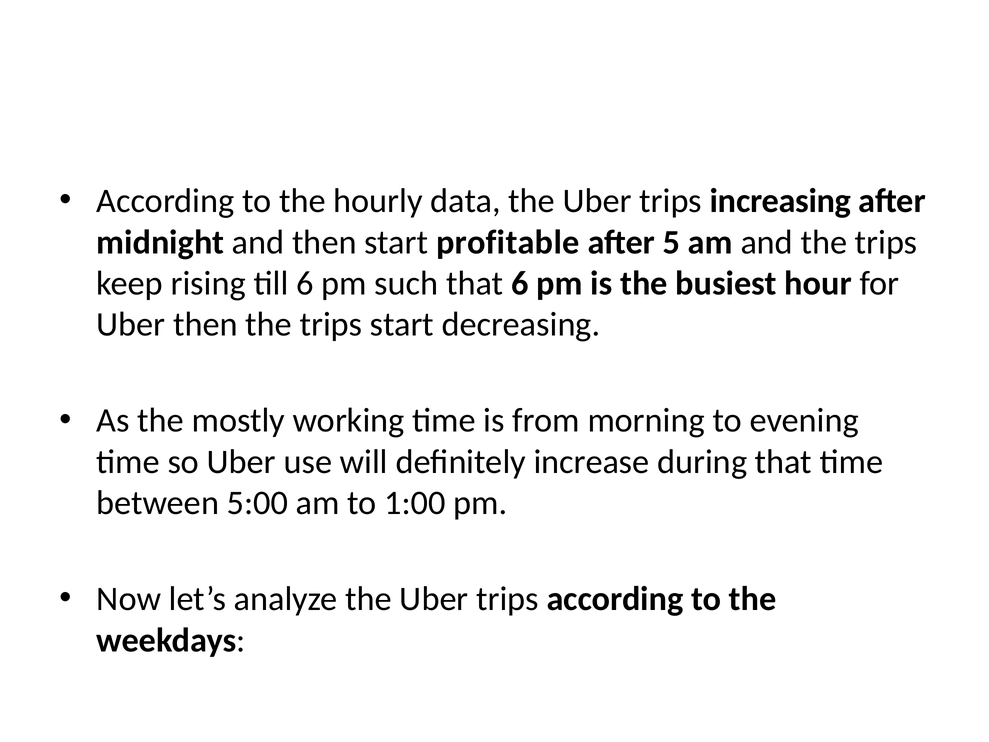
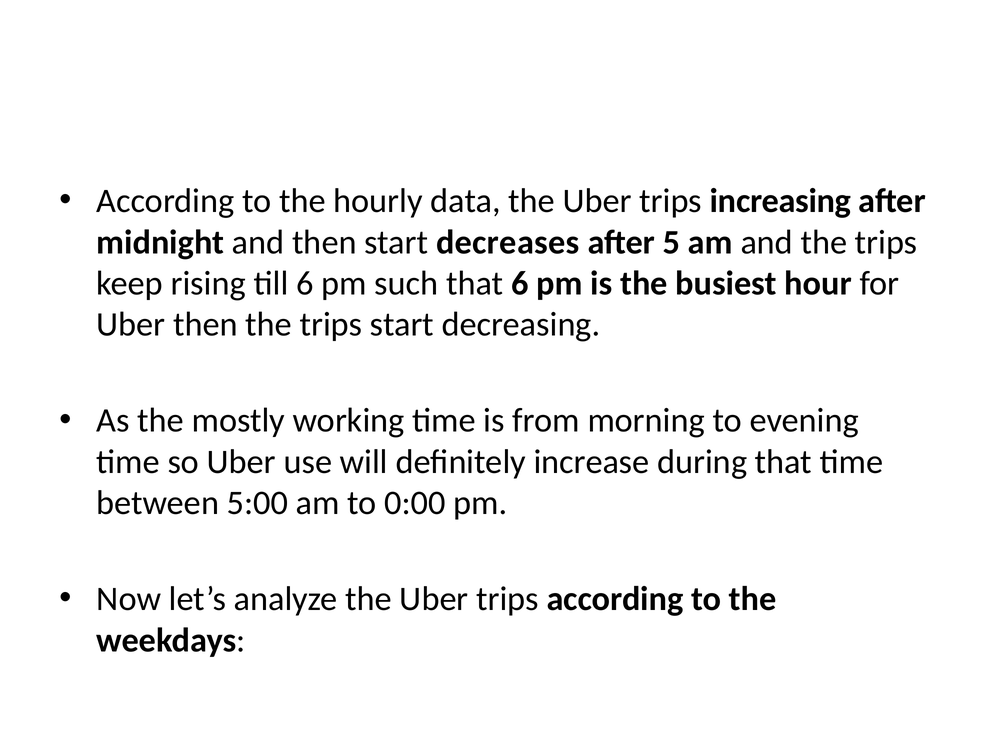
profitable: profitable -> decreases (508, 242)
1:00: 1:00 -> 0:00 (415, 503)
